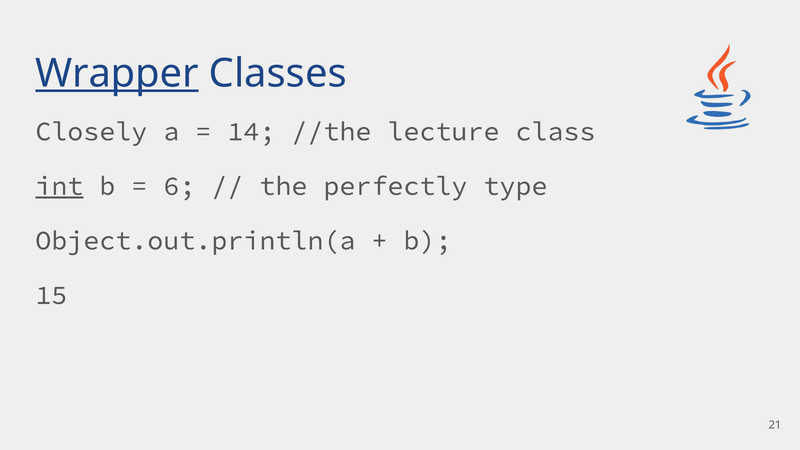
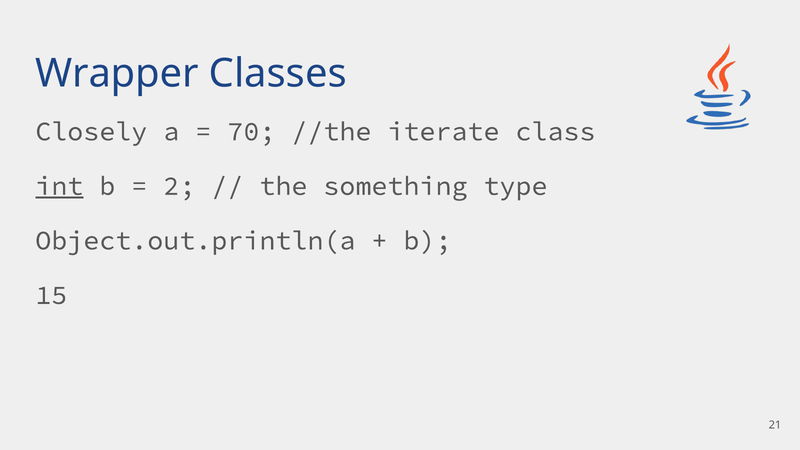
Wrapper underline: present -> none (117, 74)
14: 14 -> 70 (251, 131)
lecture: lecture -> iterate (443, 131)
6: 6 -> 2 (179, 186)
perfectly: perfectly -> something (395, 186)
